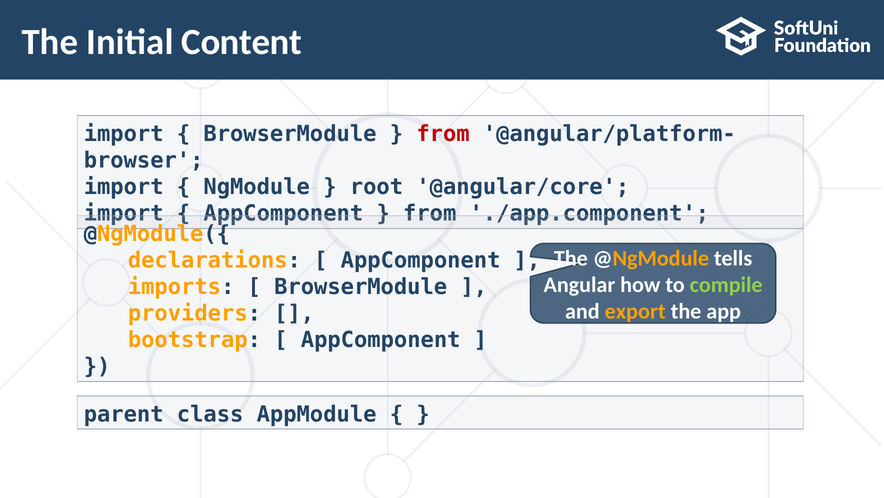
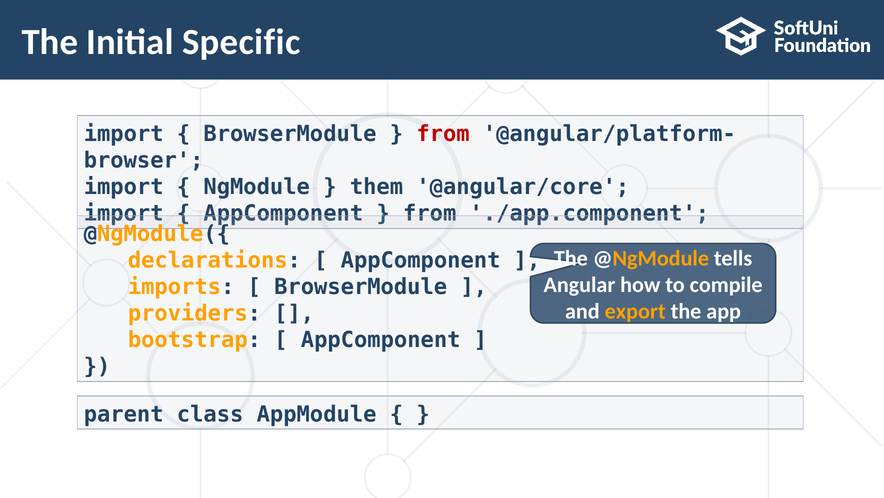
Content: Content -> Specific (241, 42)
root: root -> them (376, 187)
compile colour: light green -> white (726, 284)
